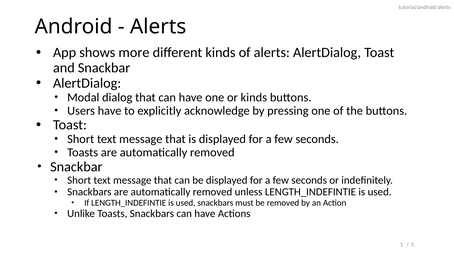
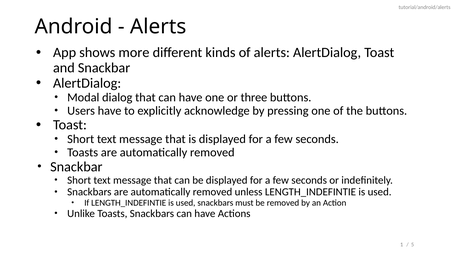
or kinds: kinds -> three (254, 98)
